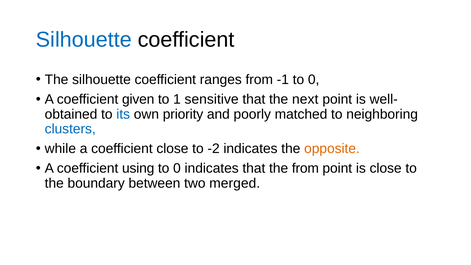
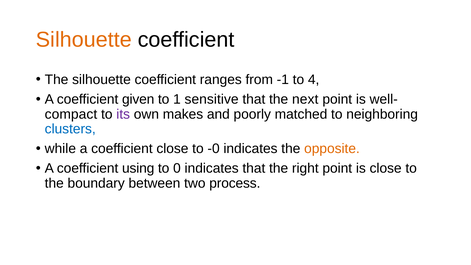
Silhouette colour: blue -> orange (84, 40)
-1 to 0: 0 -> 4 (314, 80)
obtained: obtained -> compact (71, 114)
its colour: blue -> purple (123, 114)
priority: priority -> makes (183, 114)
-2: -2 -> -0 (214, 149)
the from: from -> right (305, 168)
merged: merged -> process (235, 183)
